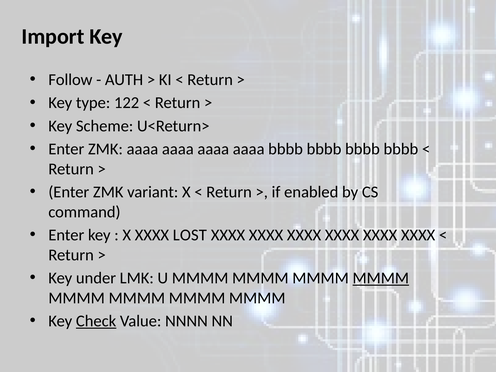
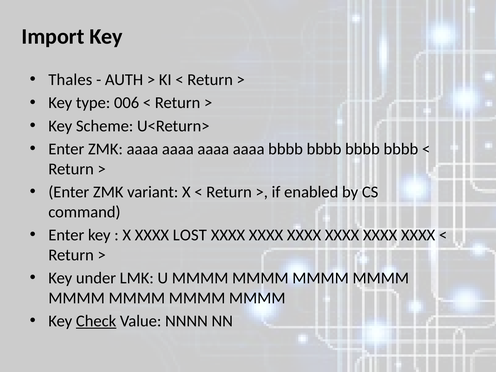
Follow: Follow -> Thales (70, 80)
122: 122 -> 006 (127, 103)
MMMM underline: present -> none (381, 278)
